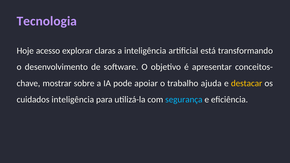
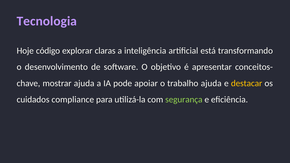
acesso: acesso -> código (48, 51)
mostrar sobre: sobre -> ajuda (84, 83)
cuidados inteligência: inteligência -> compliance (73, 100)
segurança colour: light blue -> light green (184, 100)
